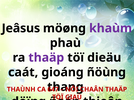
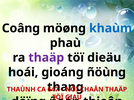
Jeâsus: Jeâsus -> Coâng (21, 28)
khaùm colour: purple -> blue (111, 28)
caát: caát -> hoái (23, 73)
